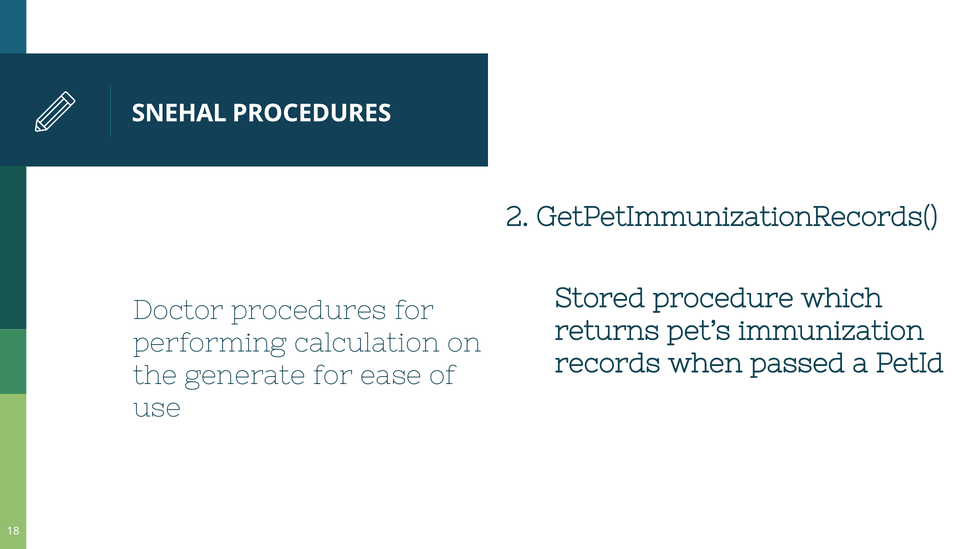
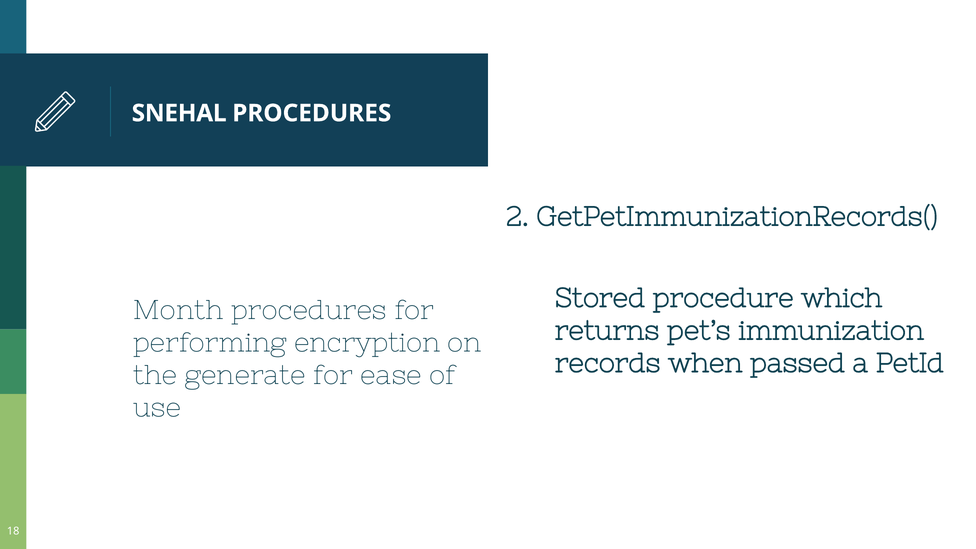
Doctor: Doctor -> Month (178, 310)
calculation: calculation -> encryption (367, 343)
